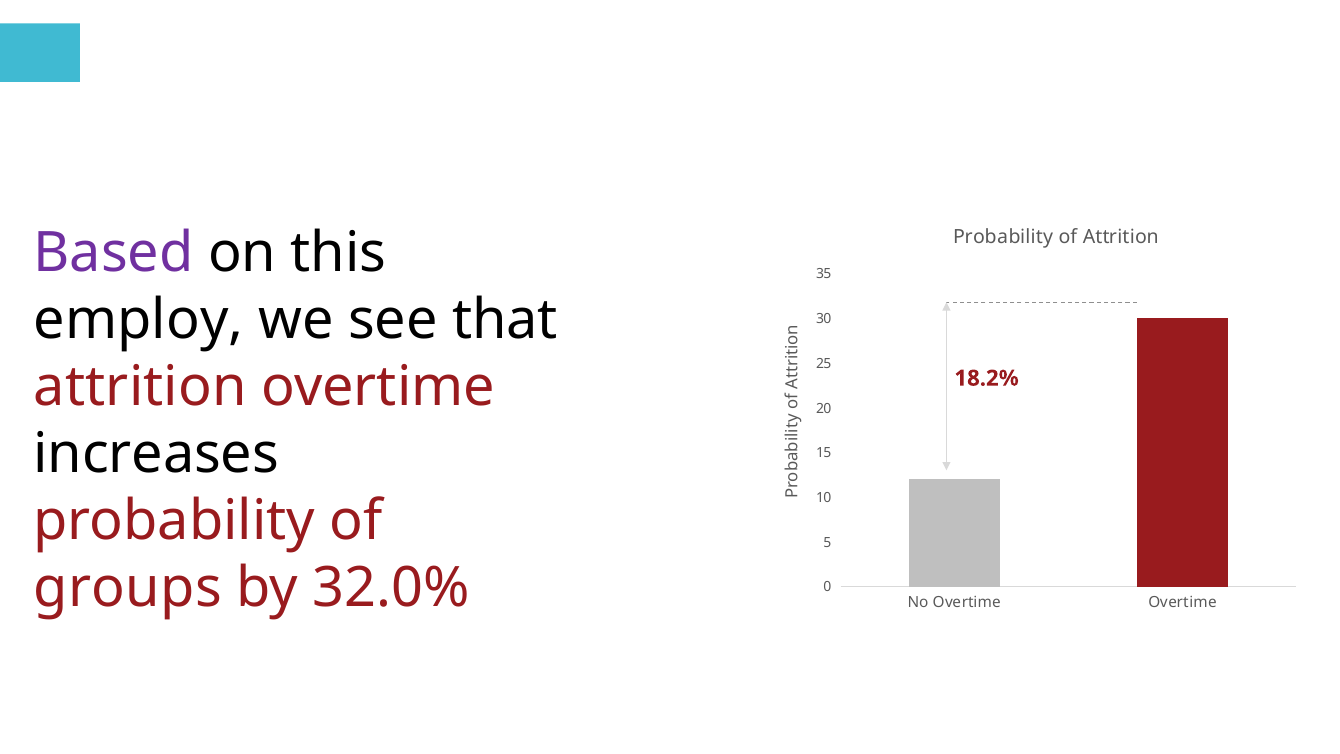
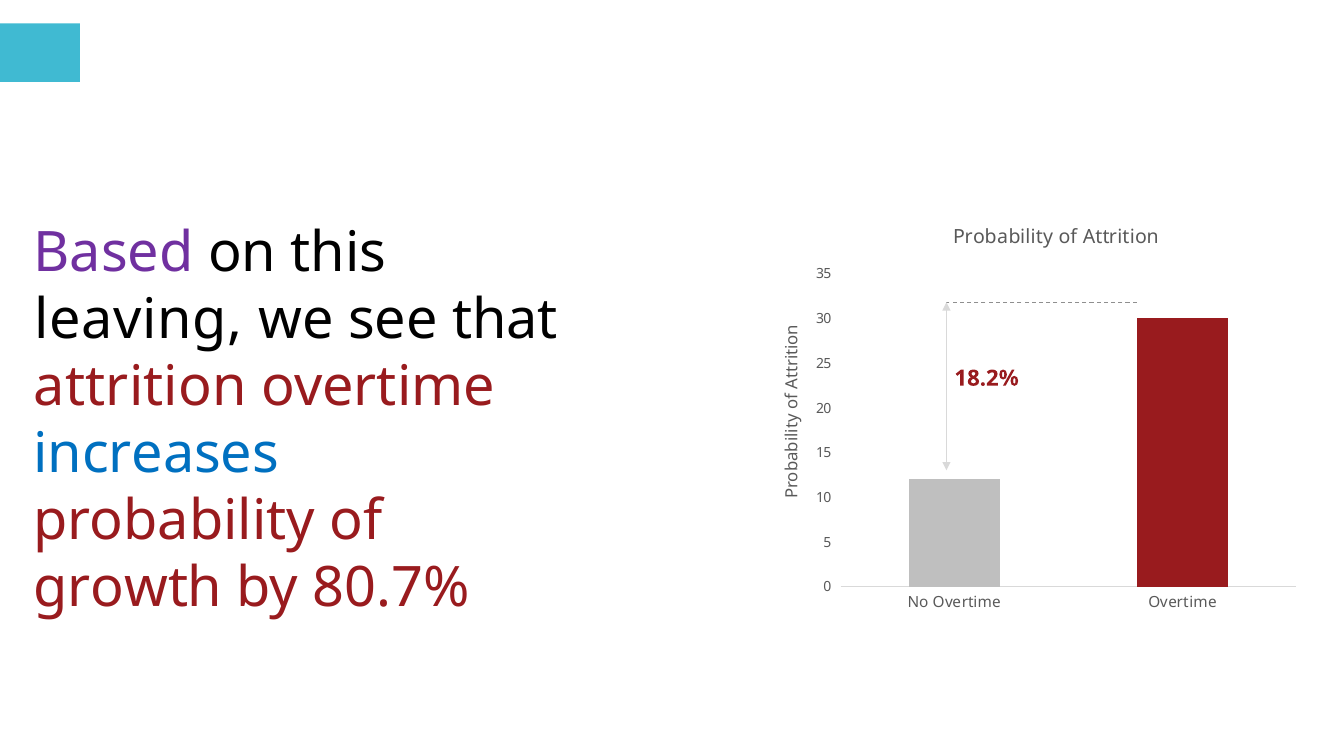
employ: employ -> leaving (139, 320)
increases colour: black -> blue (156, 454)
groups: groups -> growth (128, 588)
32.0%: 32.0% -> 80.7% (391, 588)
